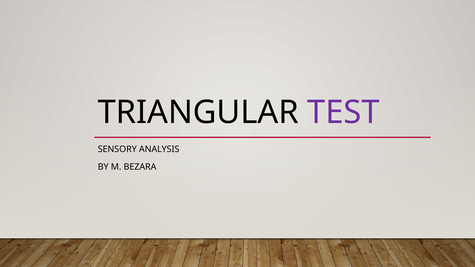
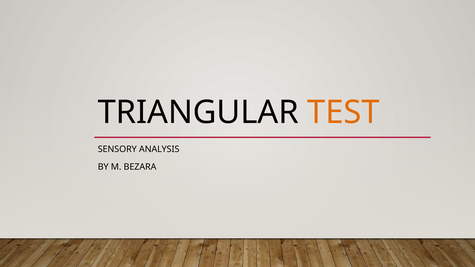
TEST colour: purple -> orange (343, 112)
